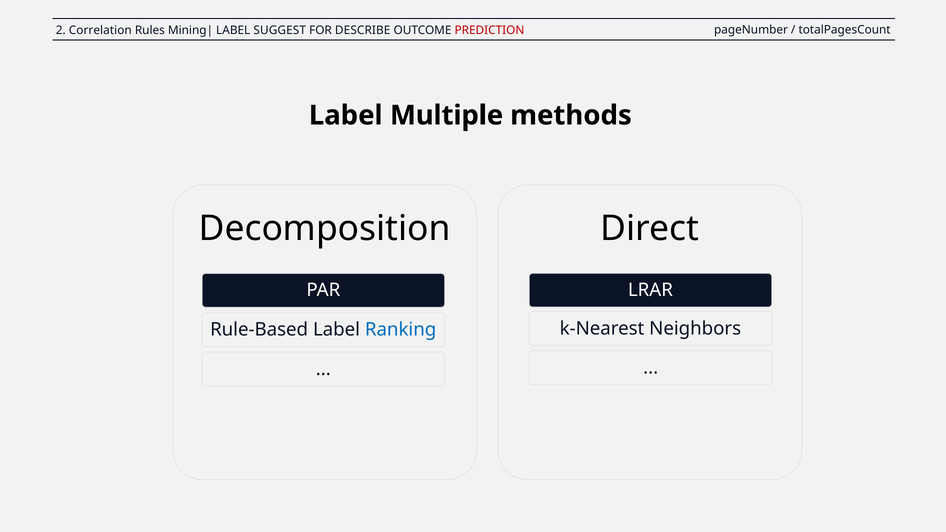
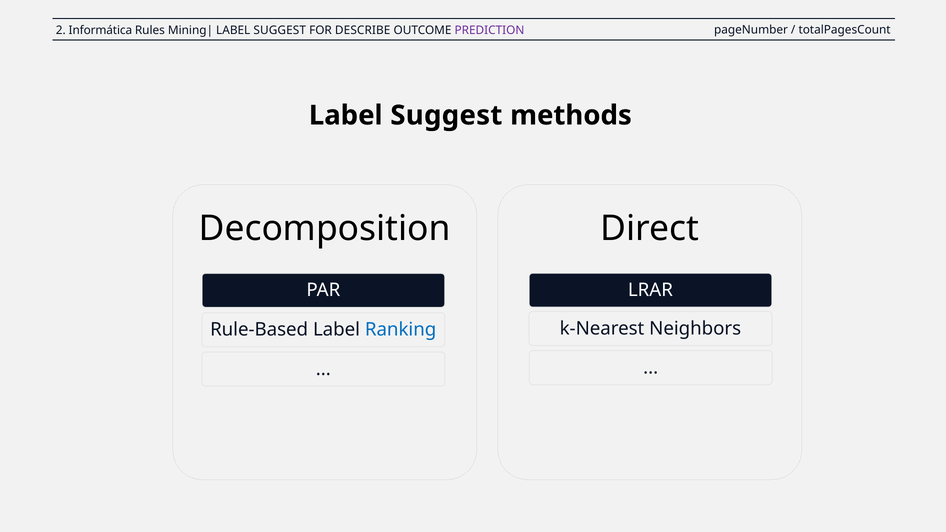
Correlation: Correlation -> Informática (100, 31)
PREDICTION colour: red -> purple (489, 31)
Multiple: Multiple -> Suggest (446, 115)
